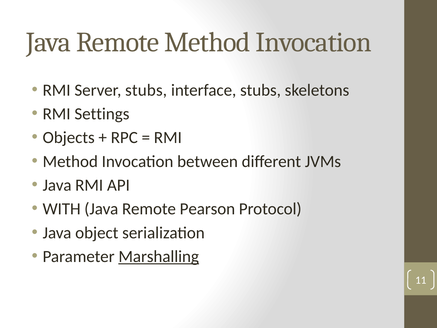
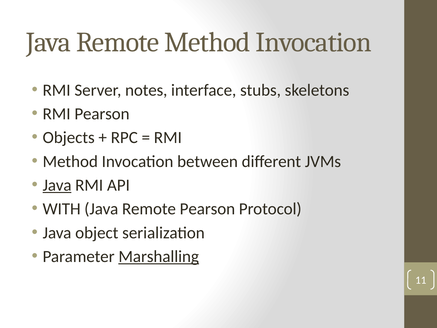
Server stubs: stubs -> notes (146, 90)
RMI Settings: Settings -> Pearson (102, 114)
Java underline: none -> present (57, 185)
